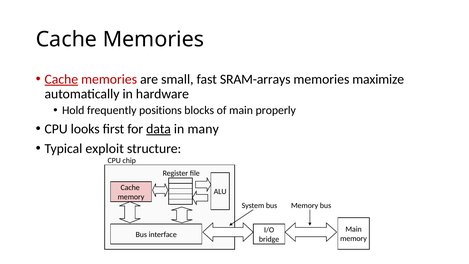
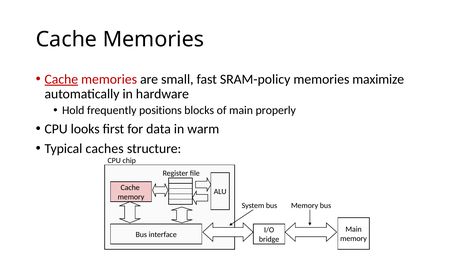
SRAM-arrays: SRAM-arrays -> SRAM-policy (255, 79)
data underline: present -> none (159, 129)
many: many -> warm (203, 129)
exploit: exploit -> caches (105, 148)
